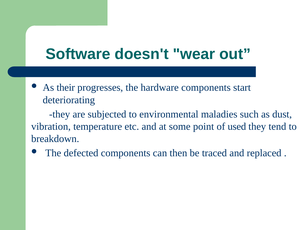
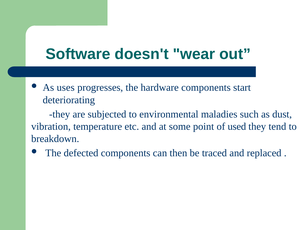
their: their -> uses (66, 88)
